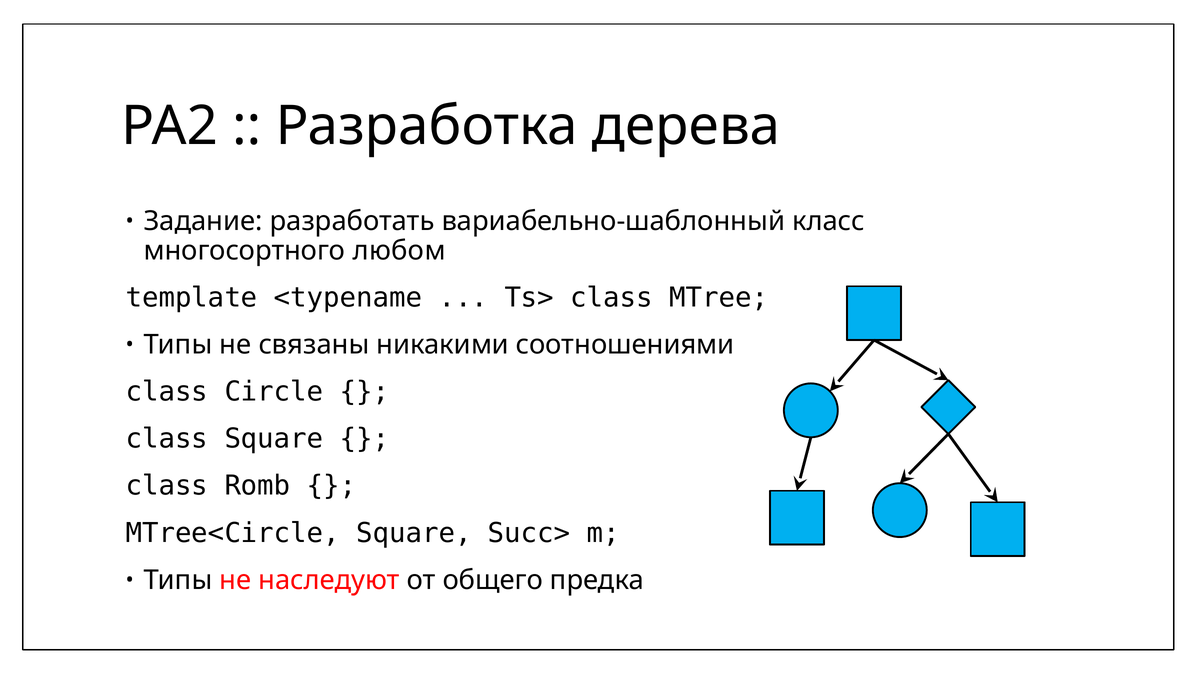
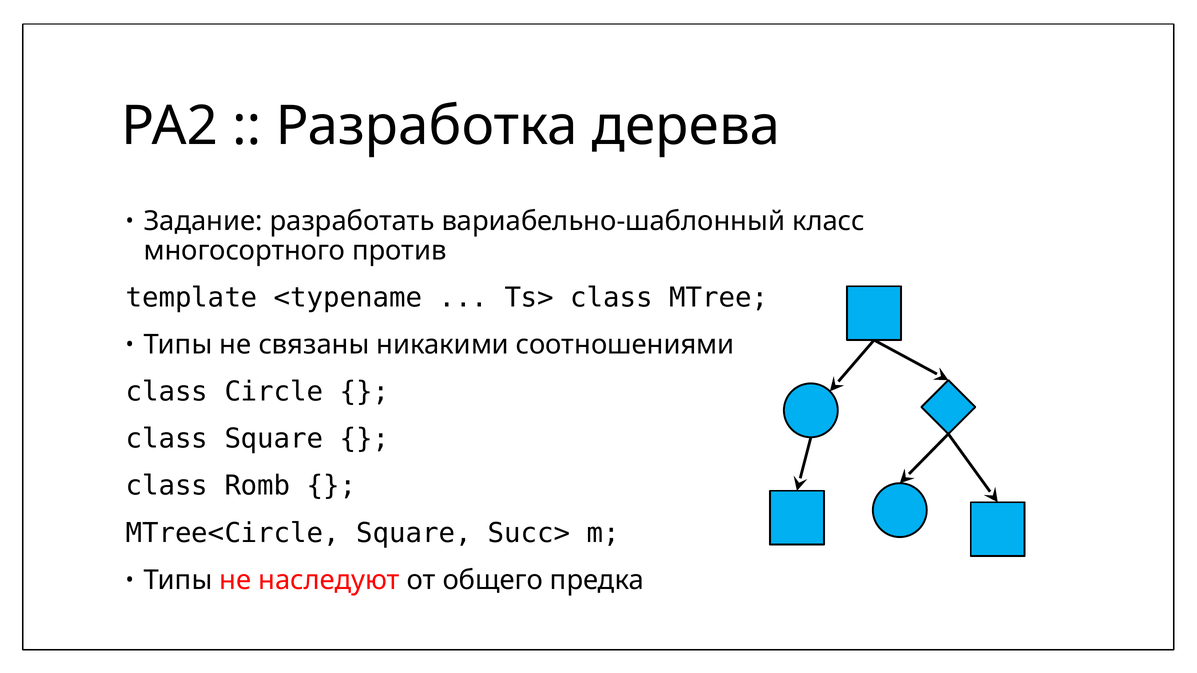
любом: любом -> против (399, 251)
